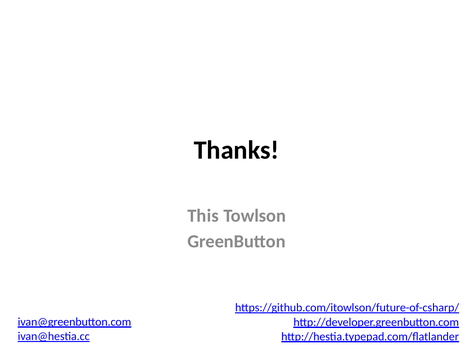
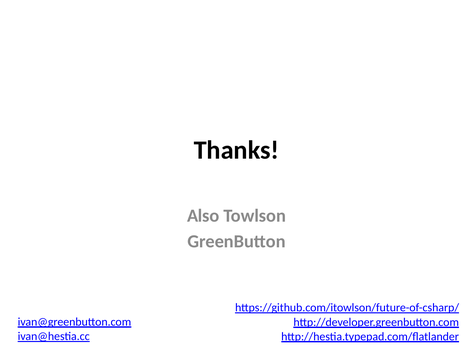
This: This -> Also (203, 216)
